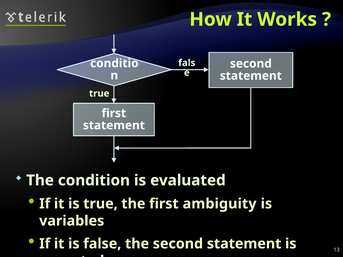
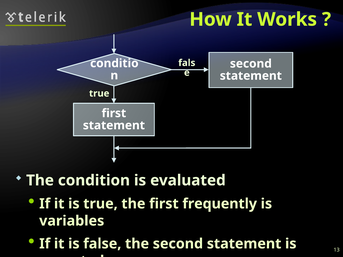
ambiguity: ambiguity -> frequently (220, 204)
